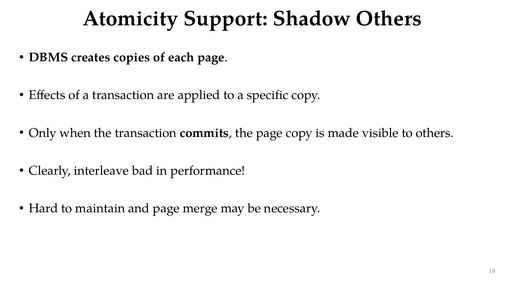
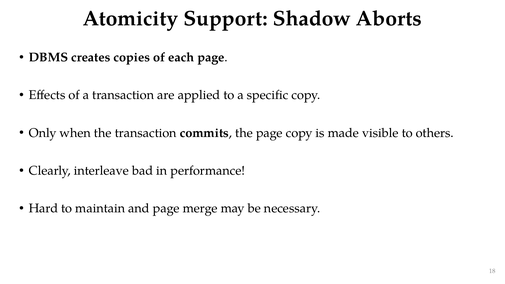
Shadow Others: Others -> Aborts (389, 19)
